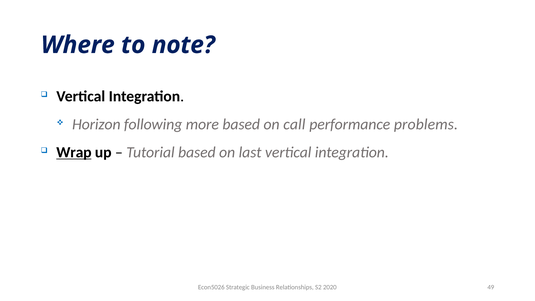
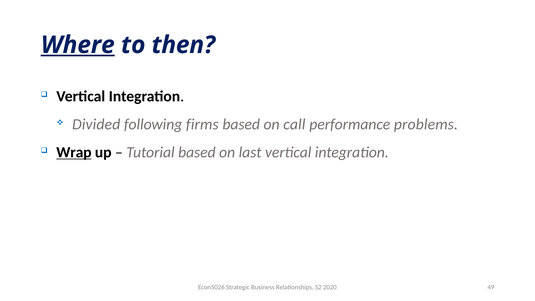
Where underline: none -> present (78, 45)
note: note -> then (183, 45)
Horizon: Horizon -> Divided (96, 124)
more: more -> firms (202, 124)
